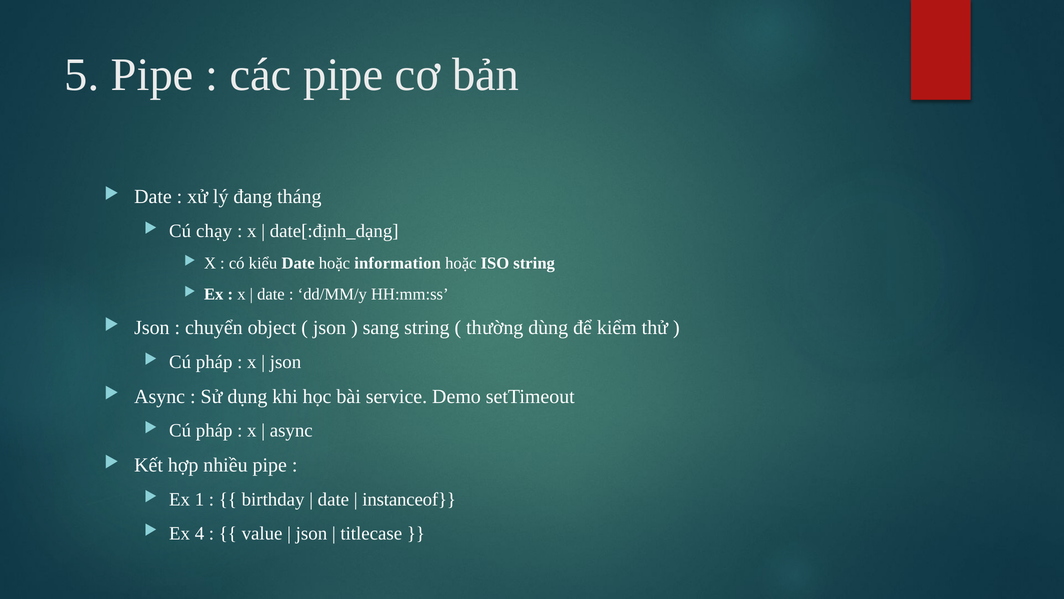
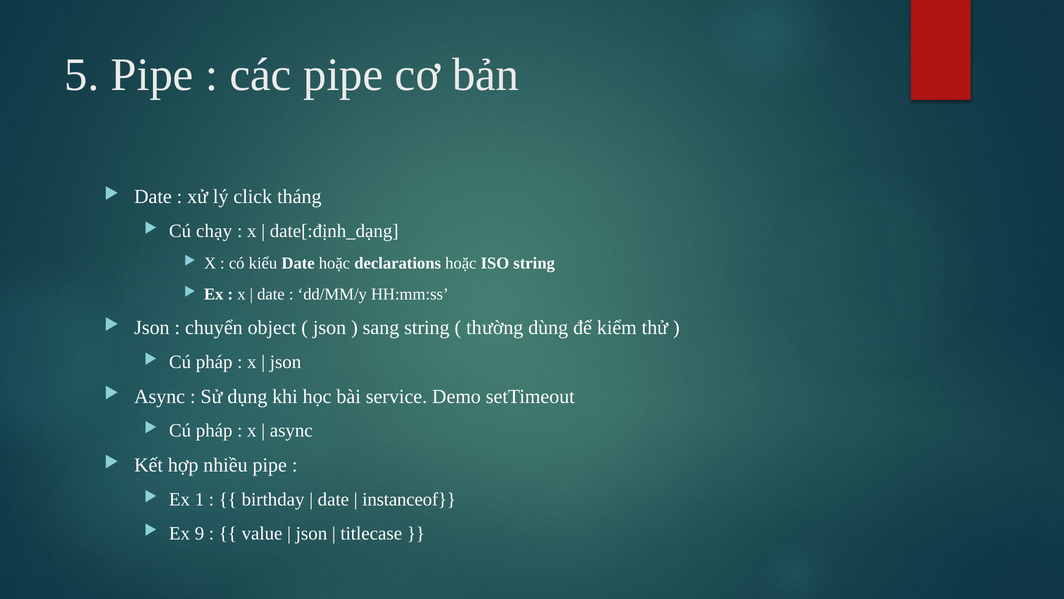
đang: đang -> click (253, 197)
information: information -> declarations (398, 263)
4: 4 -> 9 (199, 533)
